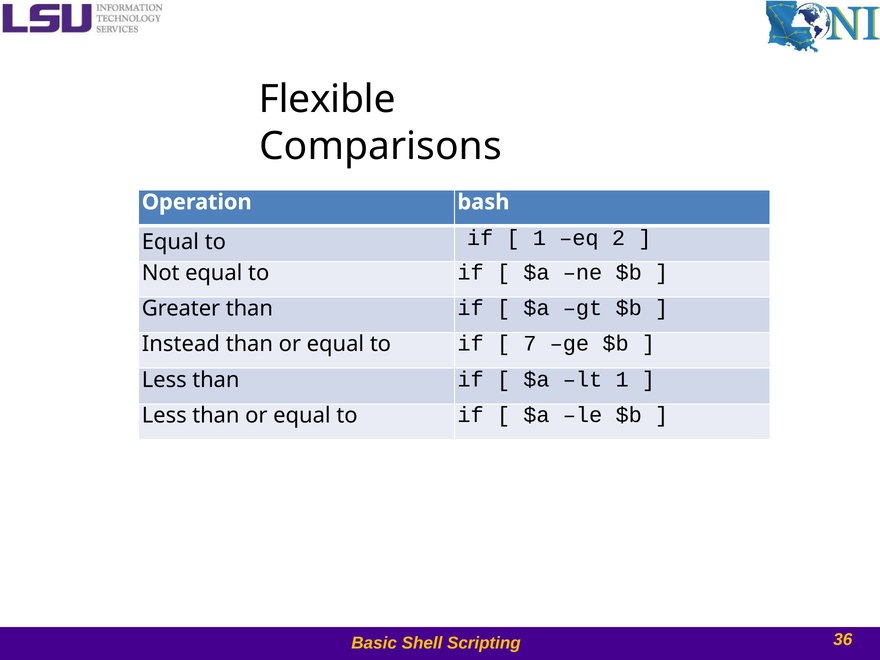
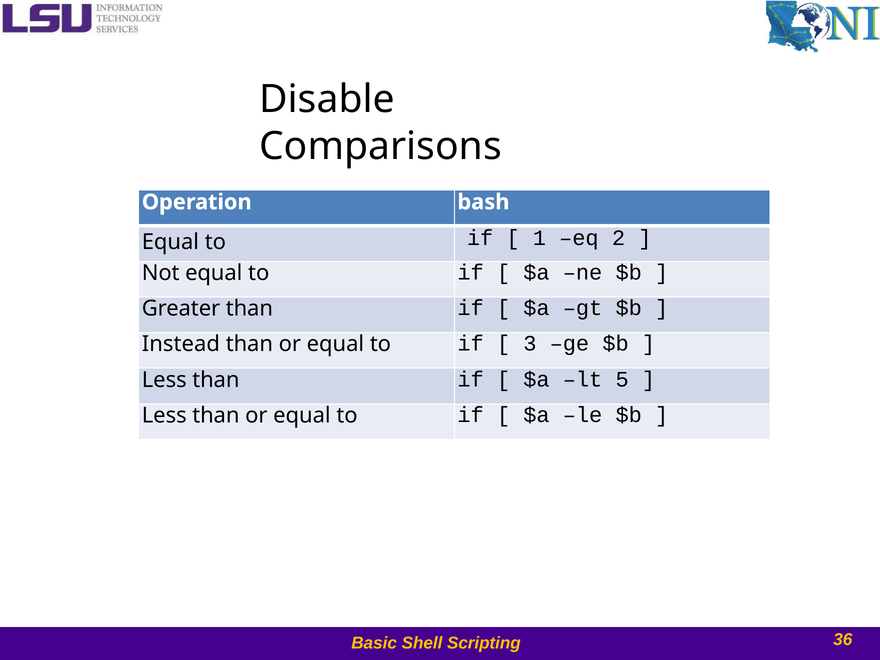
Flexible: Flexible -> Disable (327, 99)
7: 7 -> 3 (530, 344)
lt 1: 1 -> 5 (622, 379)
